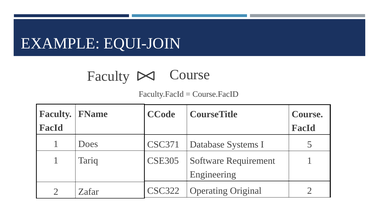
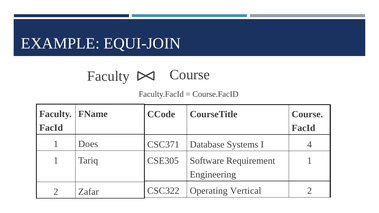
5: 5 -> 4 (310, 145)
Original: Original -> Vertical (246, 191)
